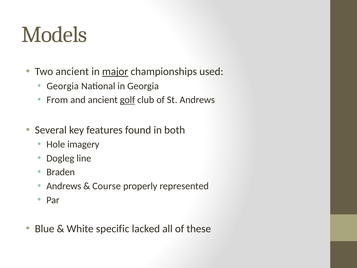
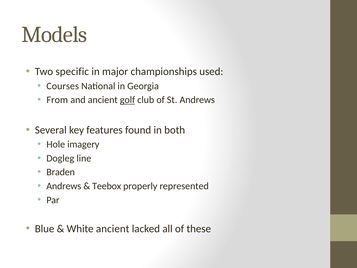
Two ancient: ancient -> specific (72, 72)
major underline: present -> none (115, 72)
Georgia: Georgia -> Courses (63, 86)
Course: Course -> Teebox (107, 186)
White specific: specific -> ancient (113, 228)
